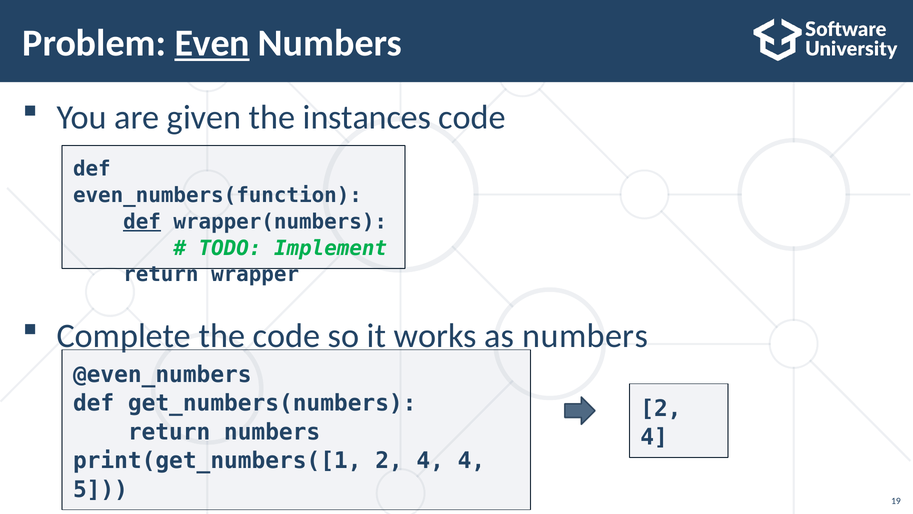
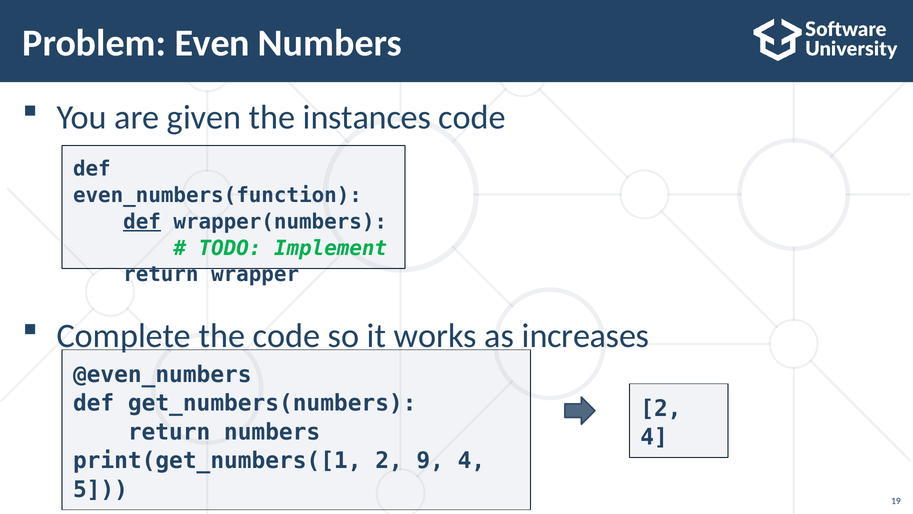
Even underline: present -> none (212, 43)
numbers: numbers -> increases (586, 336)
print(get_numbers([1 2 4: 4 -> 9 (430, 460)
